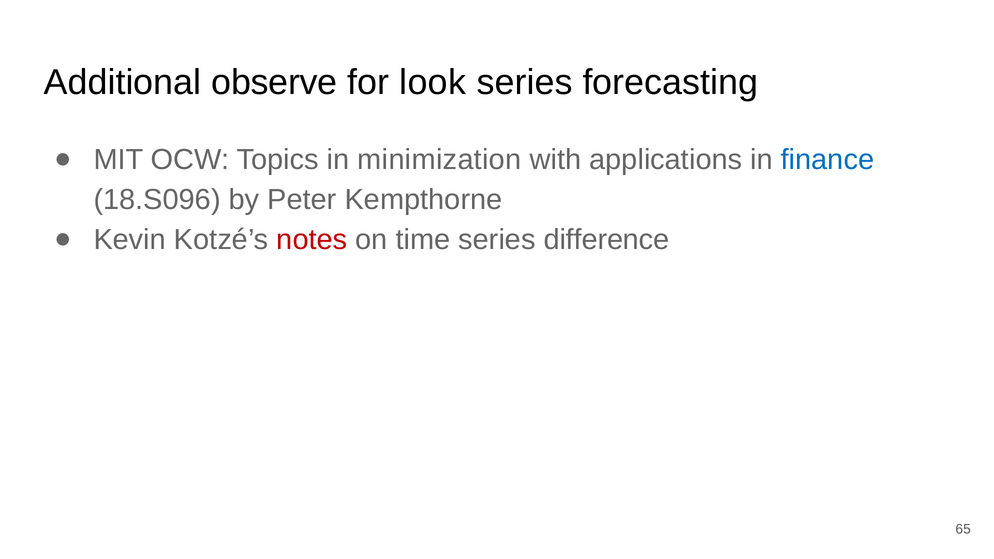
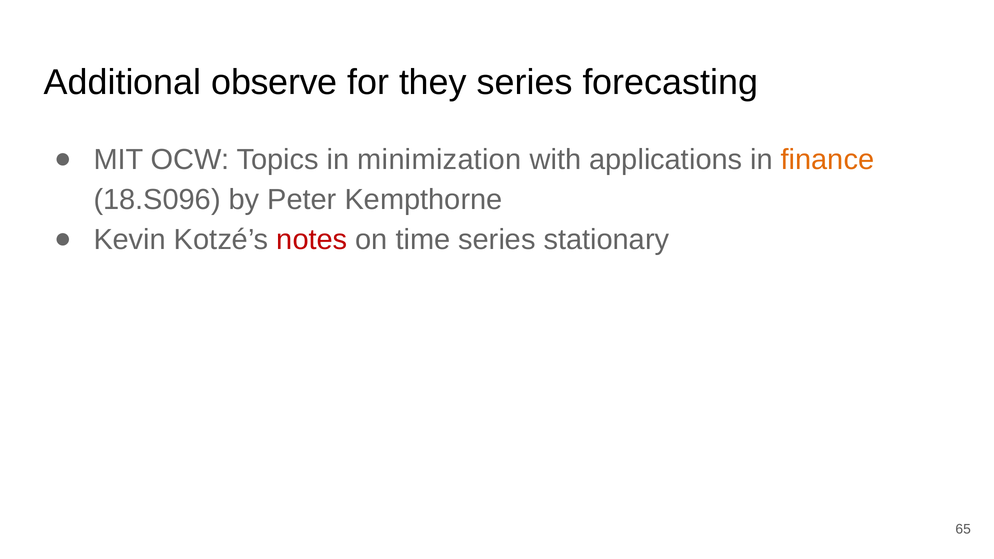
look: look -> they (433, 82)
finance colour: blue -> orange (827, 160)
difference: difference -> stationary (606, 240)
